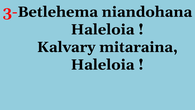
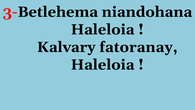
mitaraina: mitaraina -> fatoranay (138, 47)
